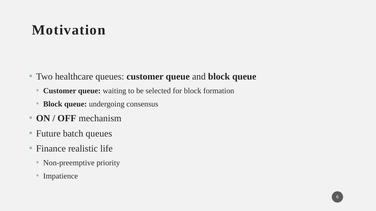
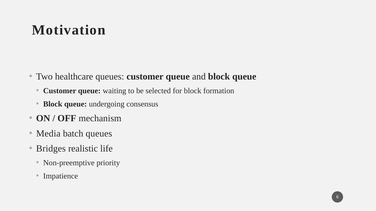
Future: Future -> Media (48, 134)
Finance: Finance -> Bridges (51, 149)
